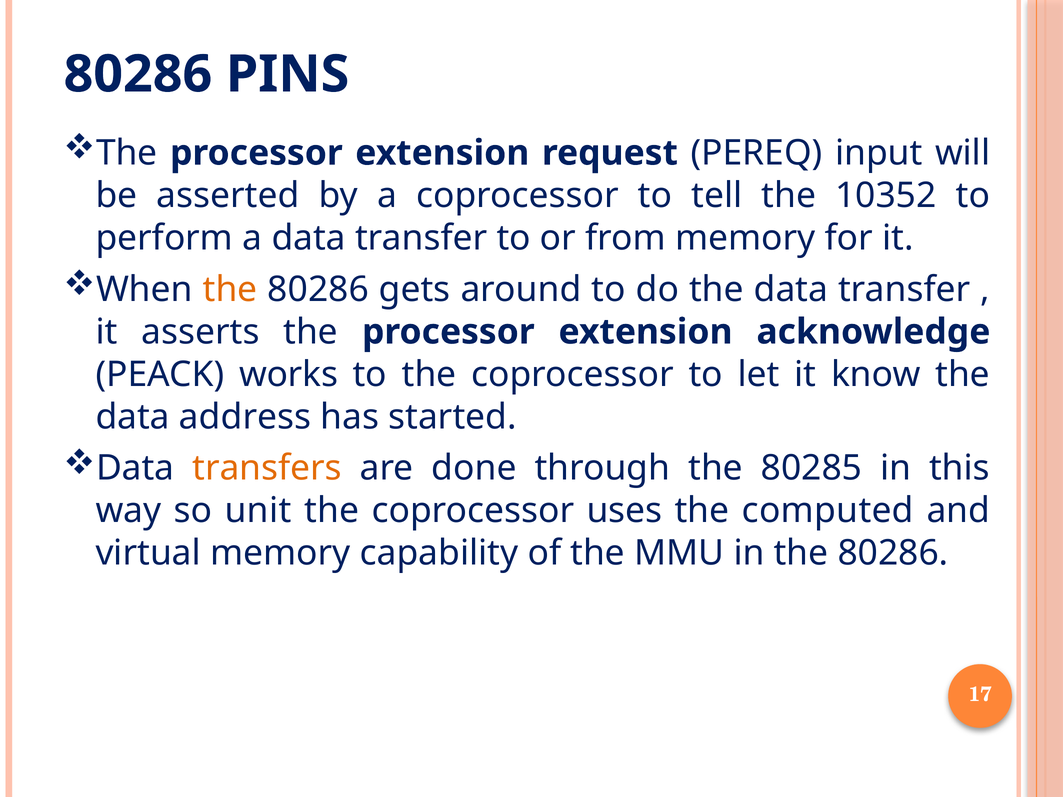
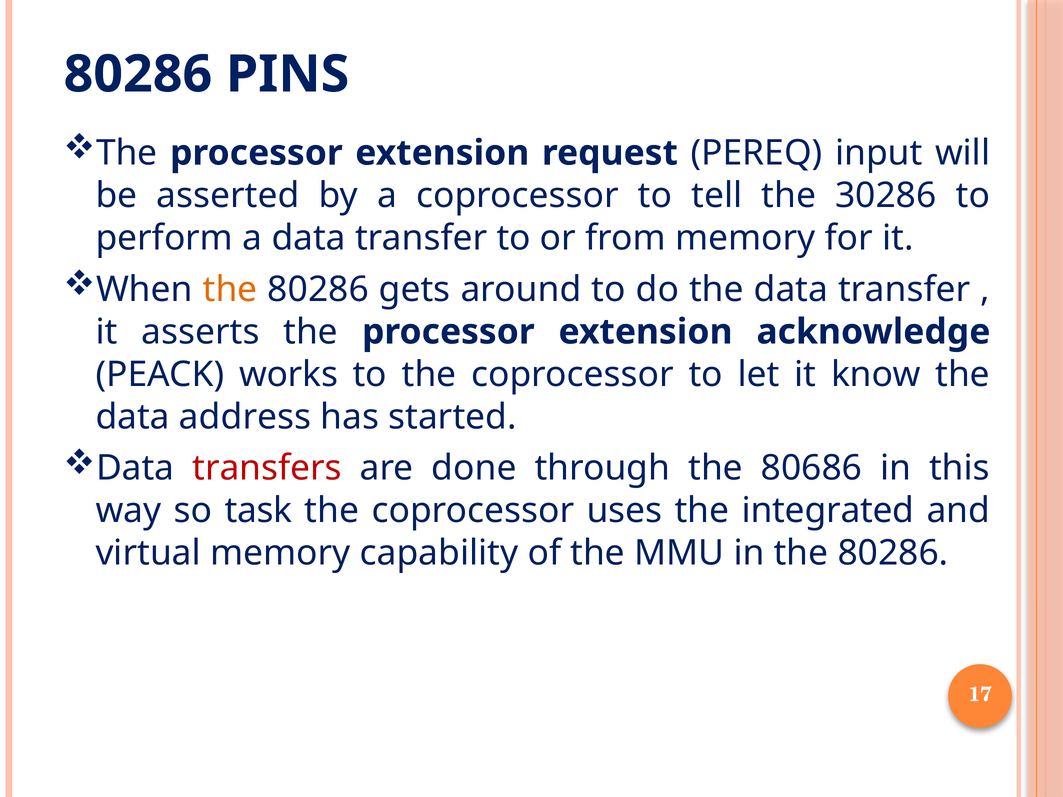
10352: 10352 -> 30286 (886, 196)
transfers colour: orange -> red (267, 468)
80285: 80285 -> 80686 (812, 468)
unit: unit -> task (258, 511)
computed: computed -> integrated (828, 511)
